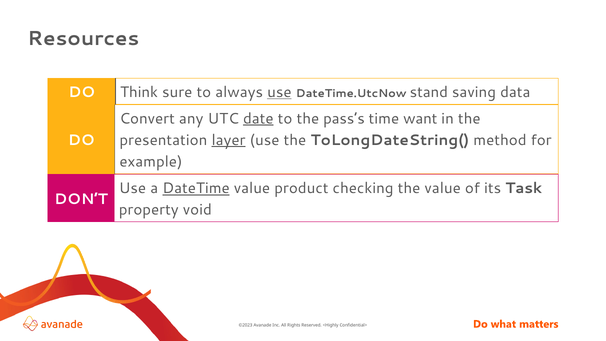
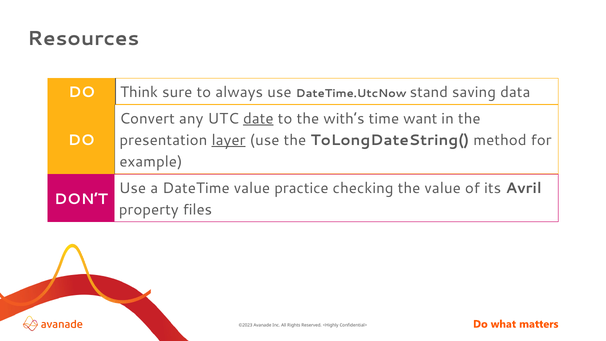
use underline: present -> none (279, 92)
pass’s: pass’s -> with’s (344, 119)
DateTime underline: present -> none (196, 188)
product: product -> practice (301, 188)
Task: Task -> Avril (524, 188)
void: void -> files (197, 210)
